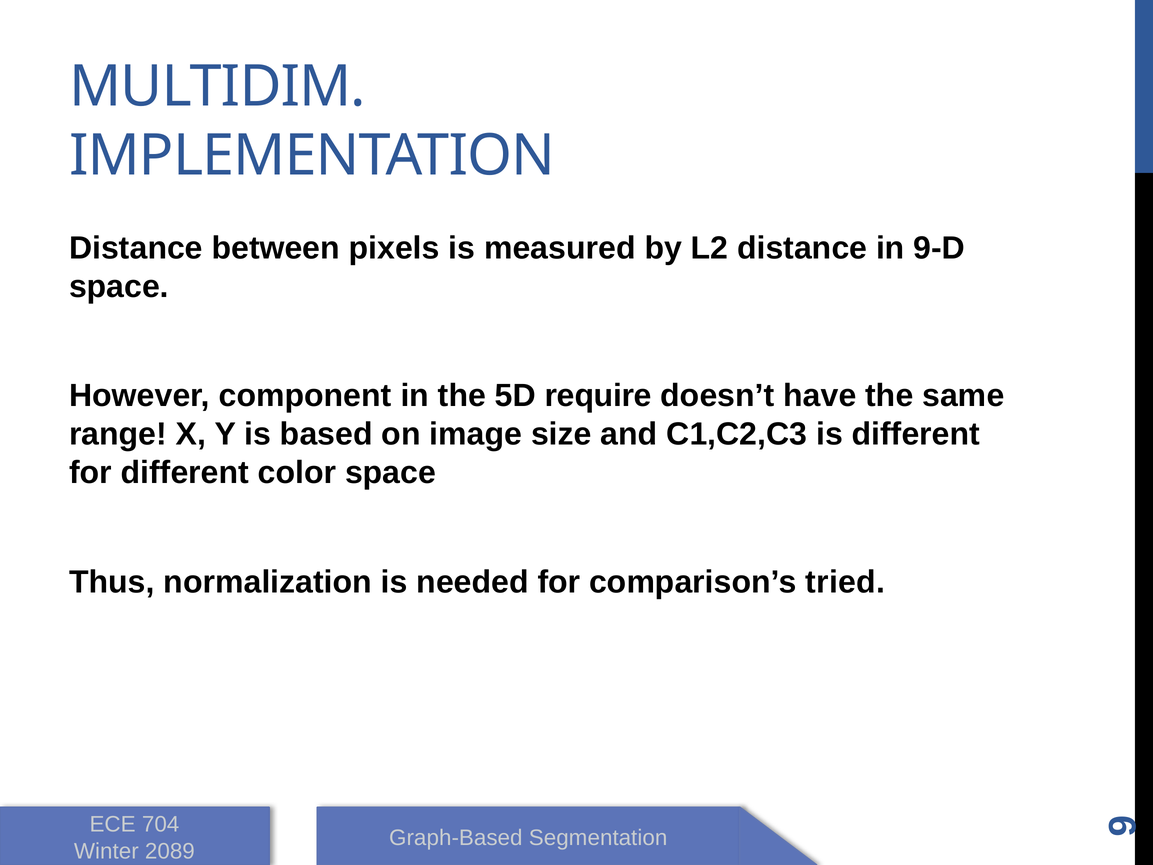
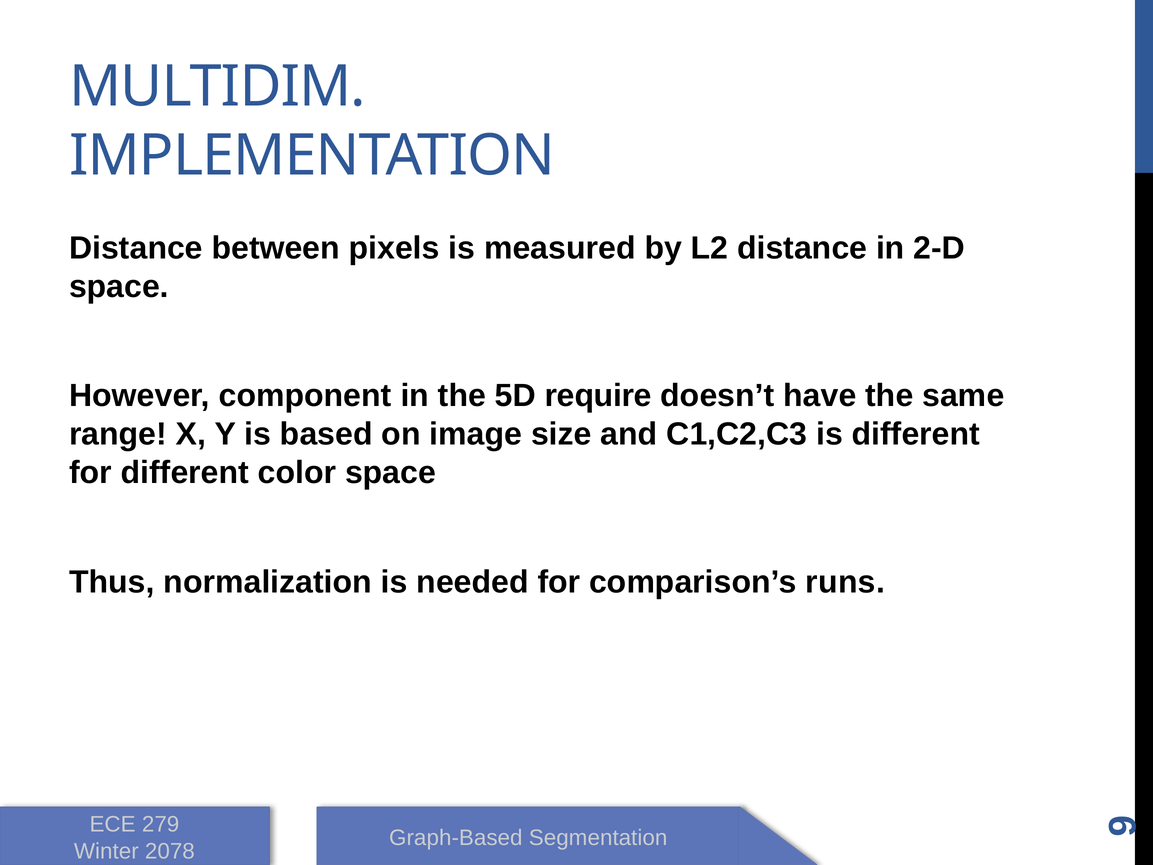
9-D: 9-D -> 2-D (939, 248)
tried: tried -> runs (845, 582)
704: 704 -> 279 (161, 824)
2089: 2089 -> 2078 (170, 851)
